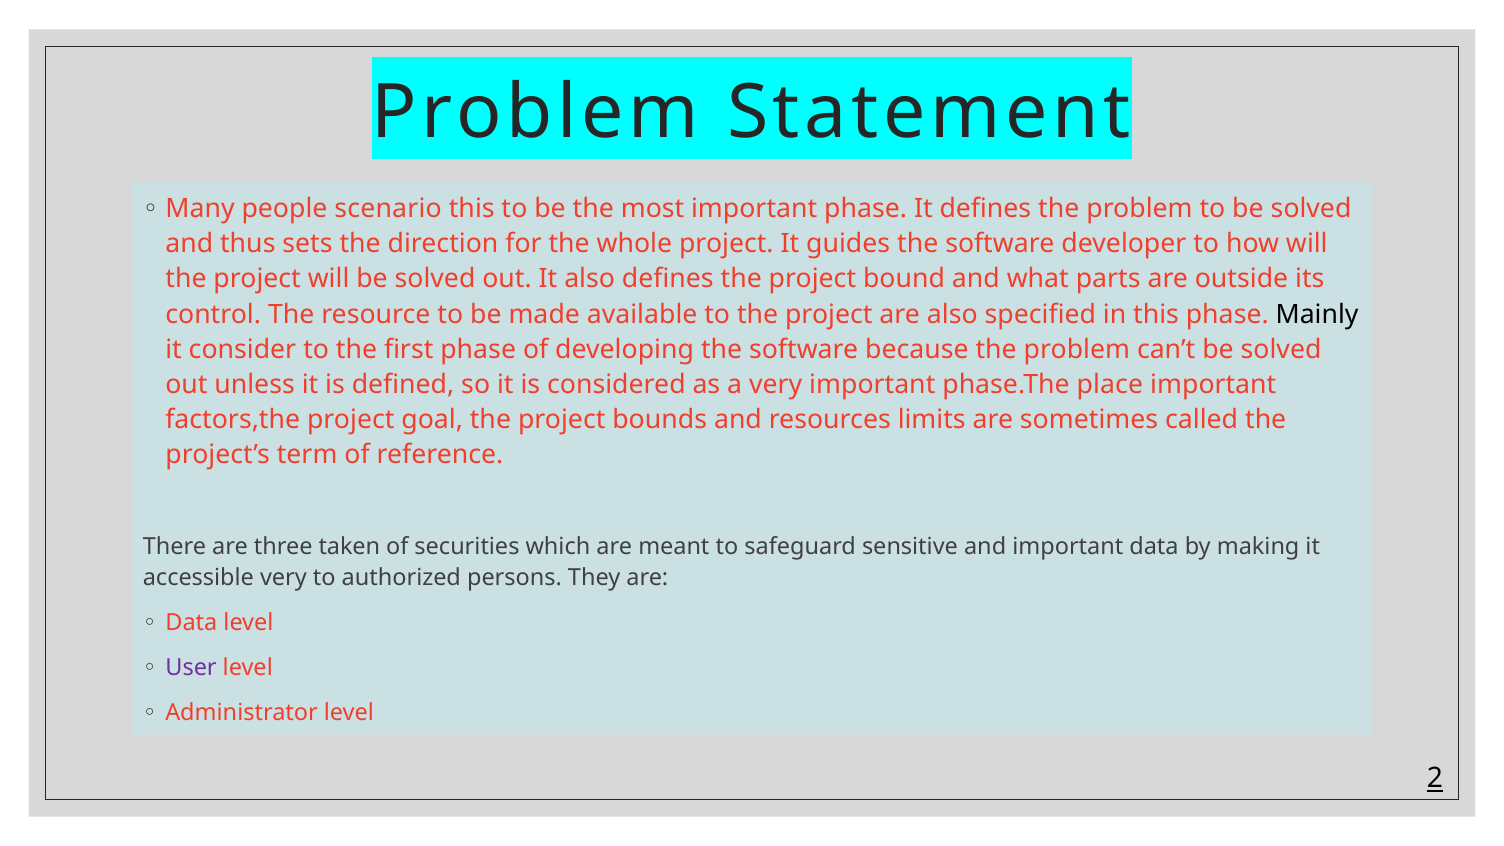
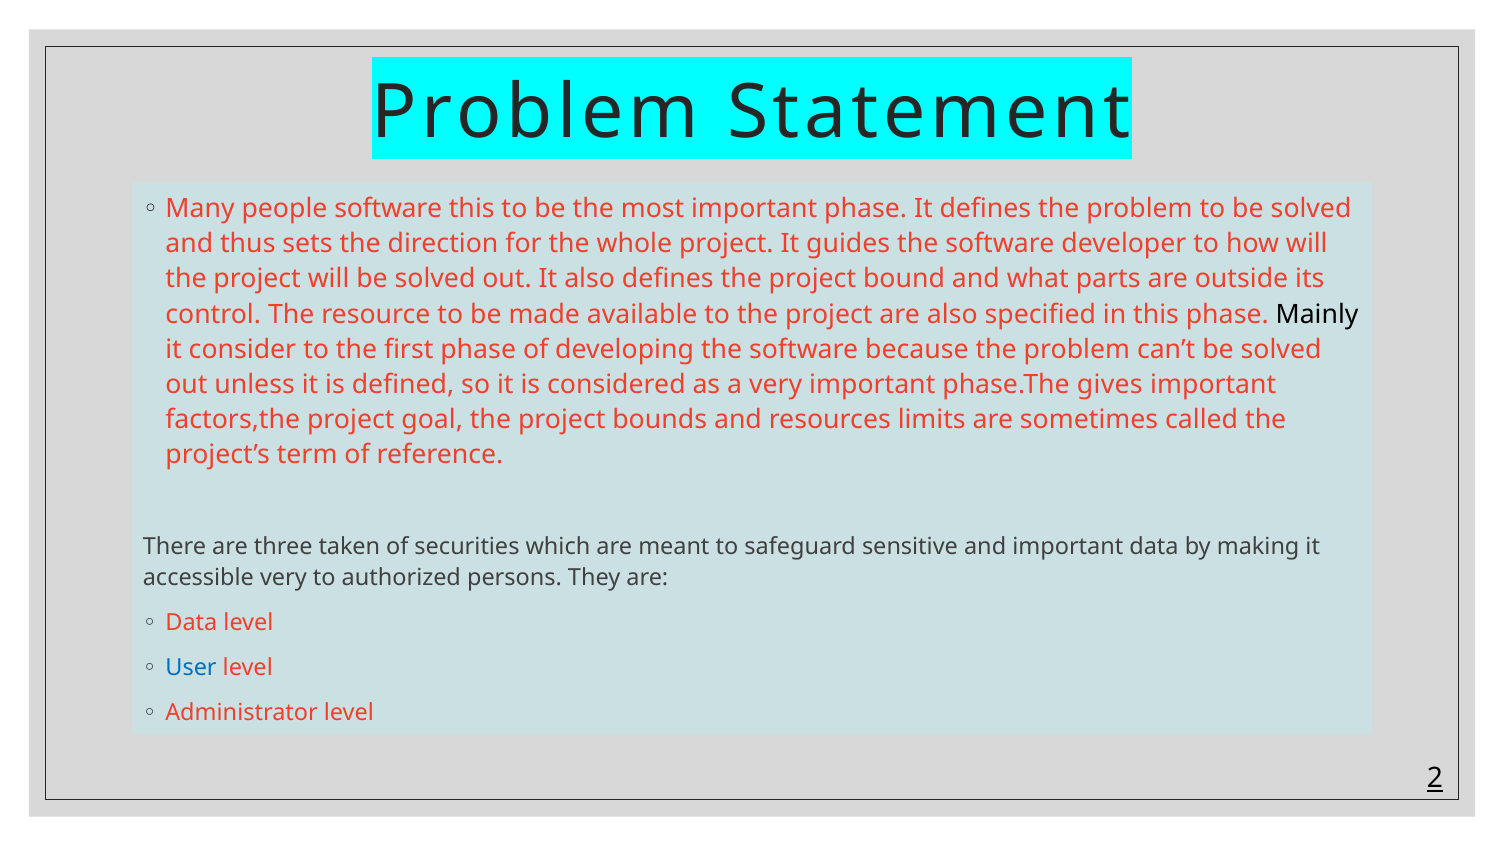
people scenario: scenario -> software (388, 209)
place: place -> gives (1110, 385)
User colour: purple -> blue (191, 668)
